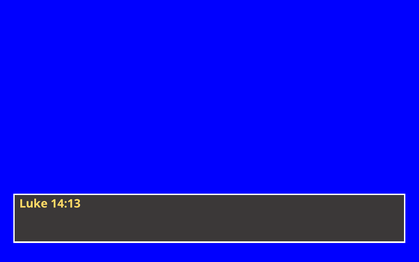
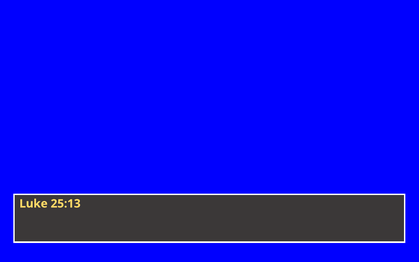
14:13: 14:13 -> 25:13 (66, 204)
